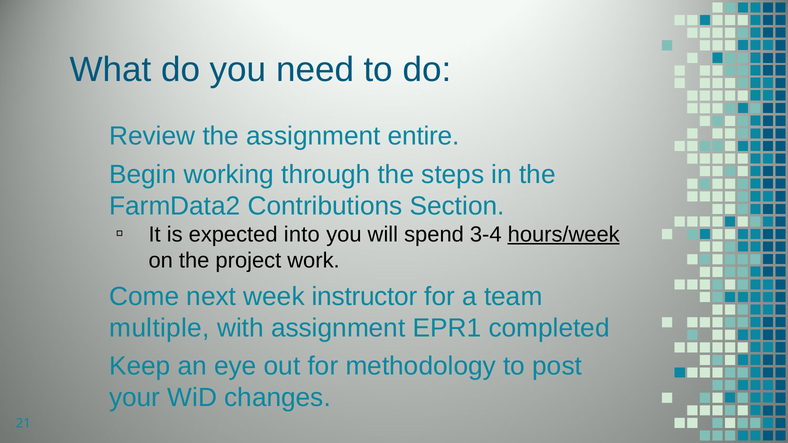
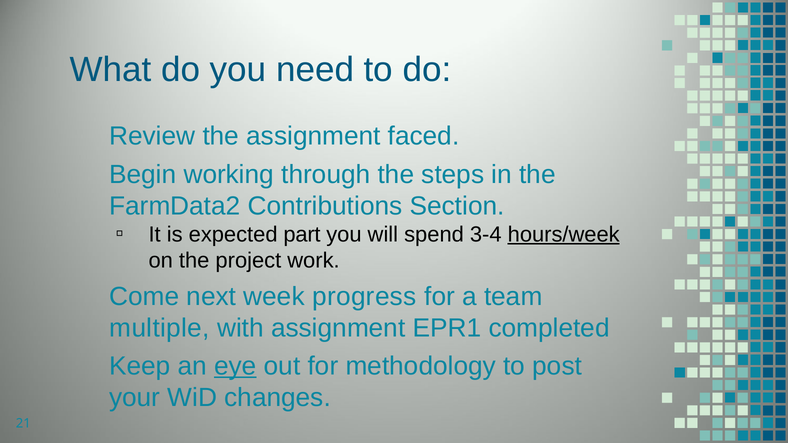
entire: entire -> faced (424, 136)
into: into -> part (302, 235)
instructor: instructor -> progress (364, 297)
eye underline: none -> present (235, 366)
